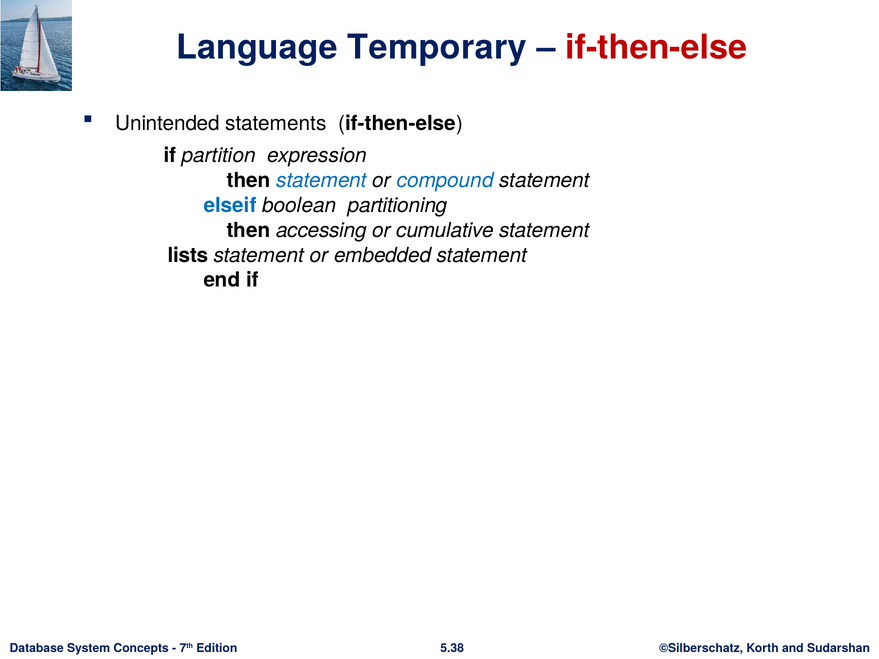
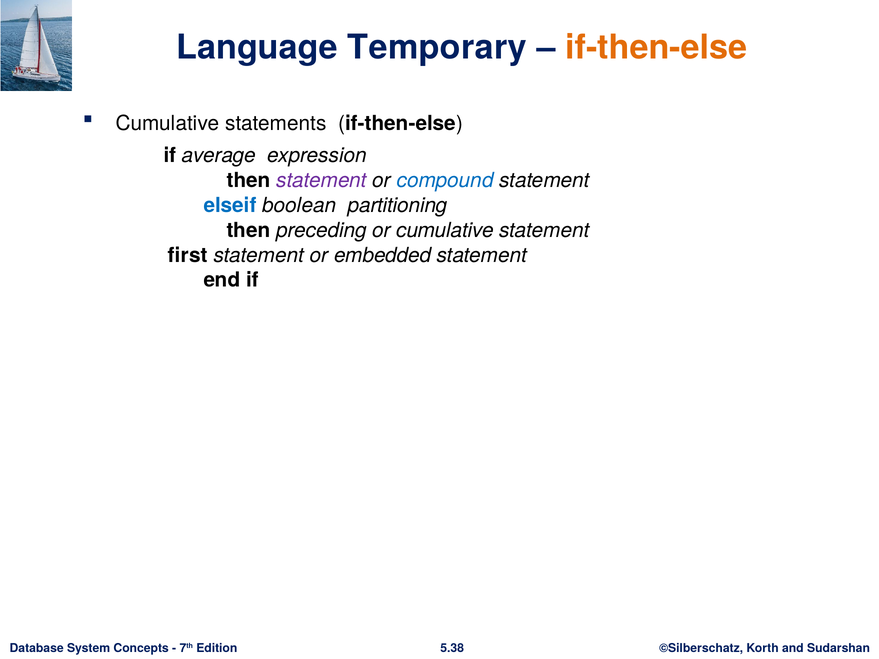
if-then-else colour: red -> orange (656, 47)
Unintended: Unintended -> Cumulative (168, 123)
partition: partition -> average (219, 156)
statement colour: blue -> purple (322, 181)
accessing: accessing -> preceding (321, 230)
lists: lists -> first (188, 255)
